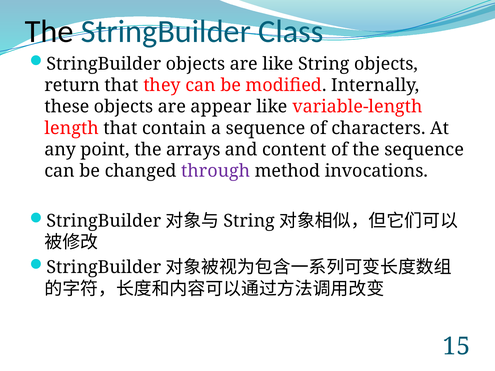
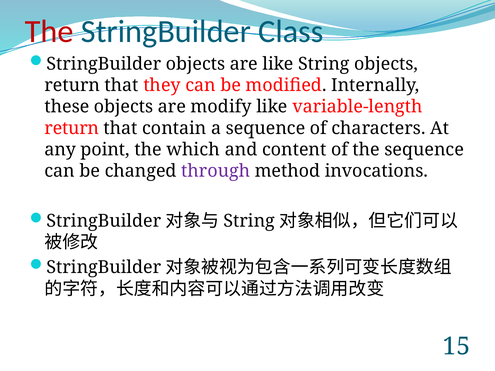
The colour: black -> red (49, 32)
appear: appear -> modify (221, 107)
length: length -> return (72, 128)
arrays: arrays -> which (193, 150)
